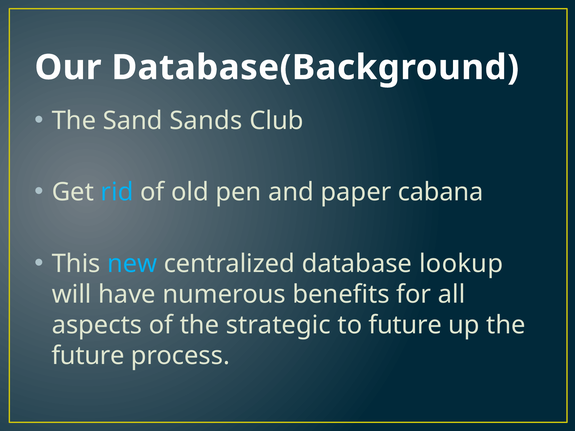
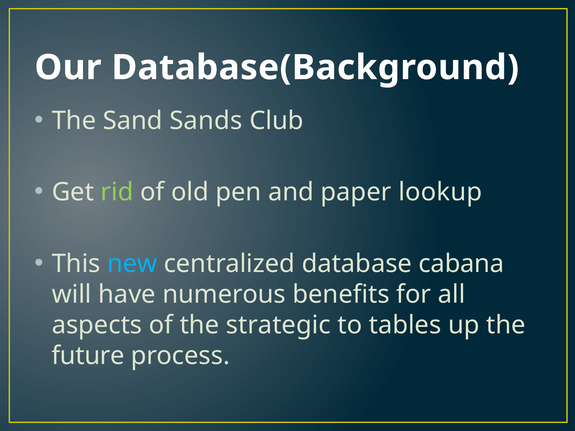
rid colour: light blue -> light green (117, 192)
cabana: cabana -> lookup (440, 192)
lookup: lookup -> cabana (461, 264)
to future: future -> tables (405, 325)
